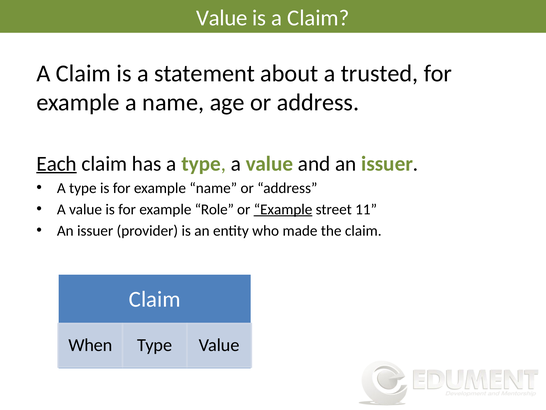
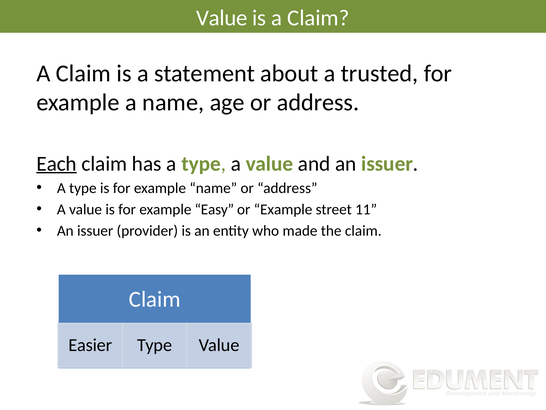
Role: Role -> Easy (214, 209)
Example underline: present -> none (283, 209)
When: When -> Easier (90, 345)
